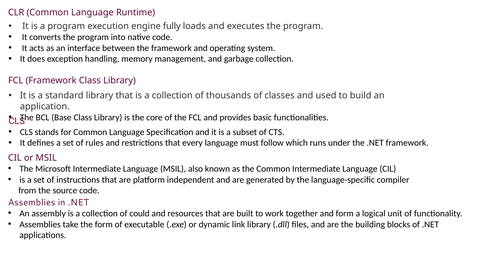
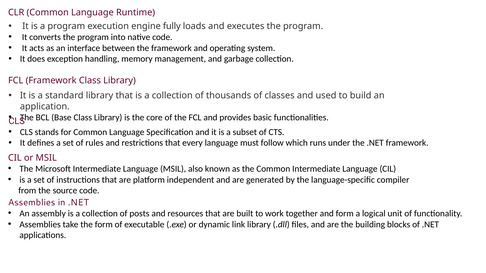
could: could -> posts (139, 214)
